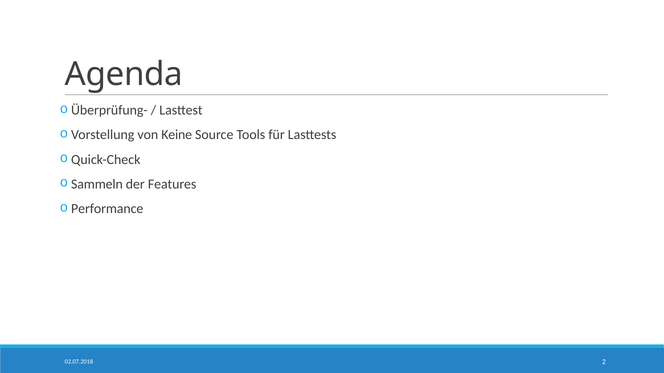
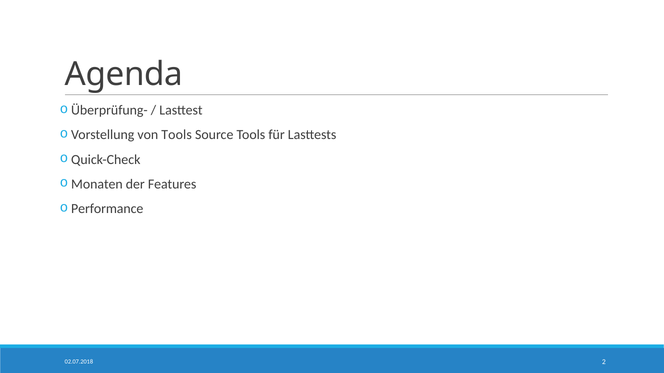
von Keine: Keine -> Tools (177, 135)
Sammeln: Sammeln -> Monaten (97, 184)
